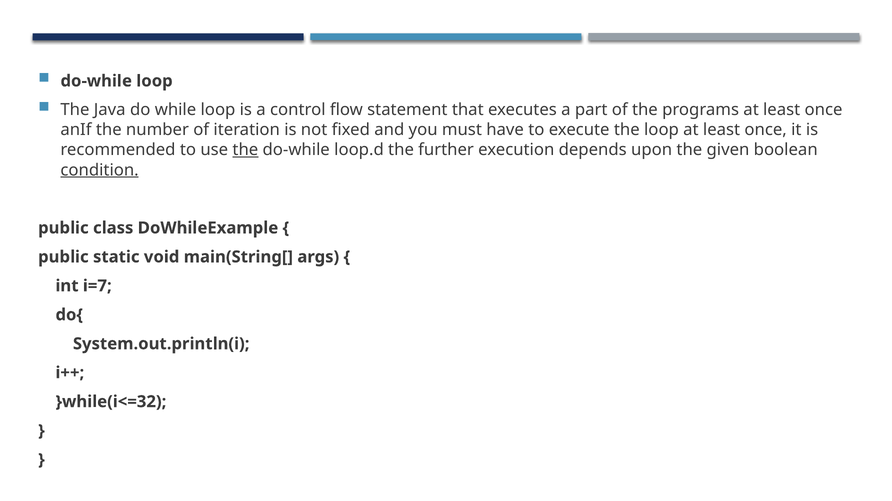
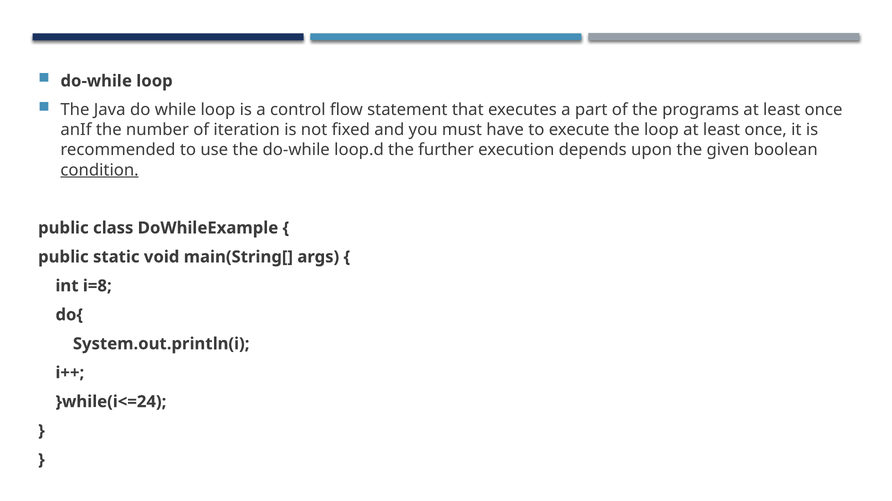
the underline: present -> none (245, 150)
i=7: i=7 -> i=8 (97, 286)
}while(i<=32: }while(i<=32 -> }while(i<=24 (111, 402)
